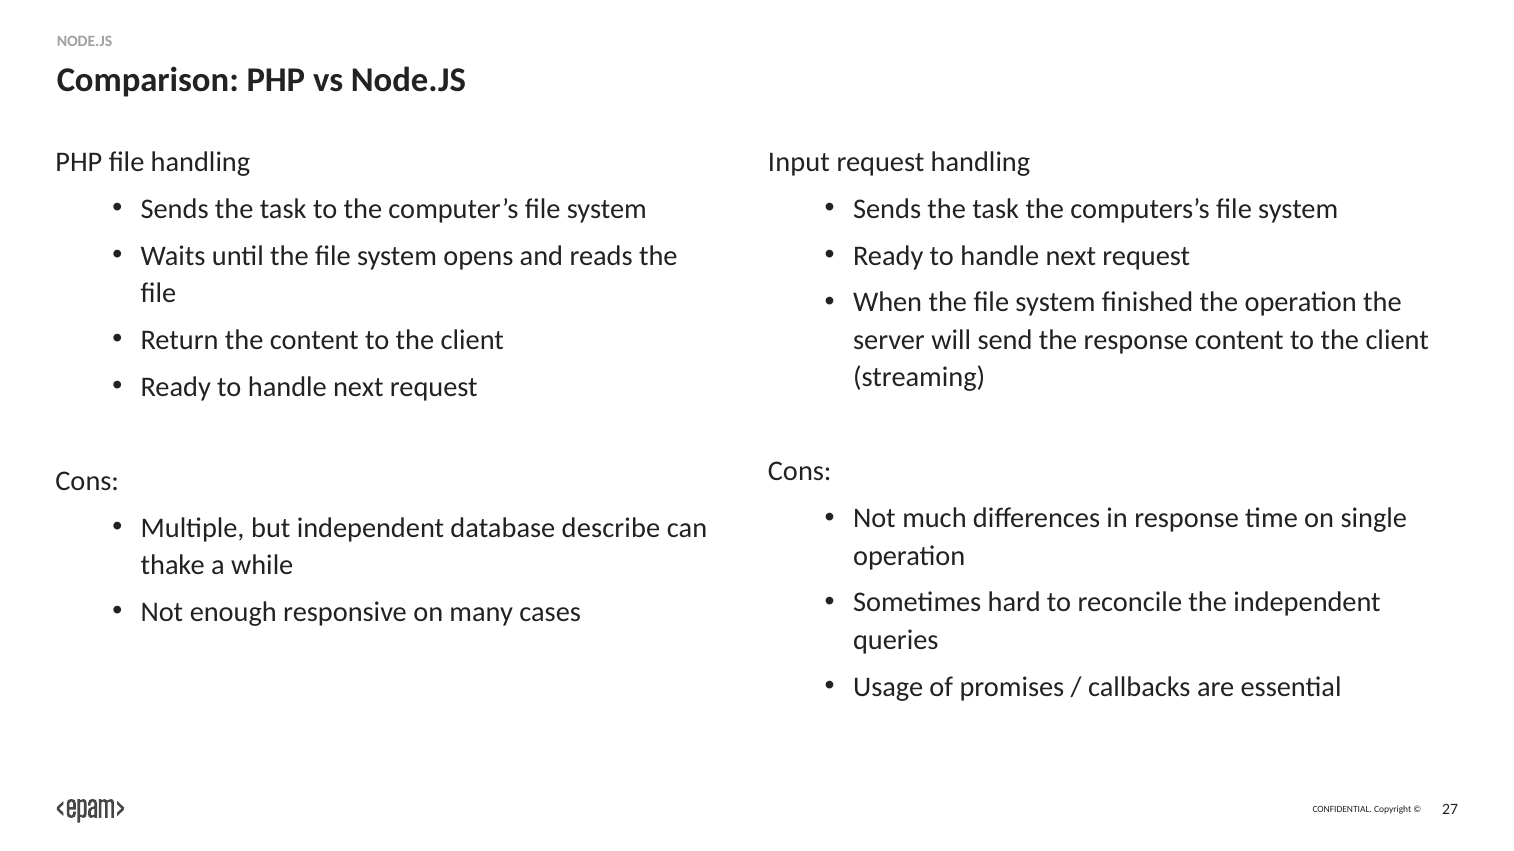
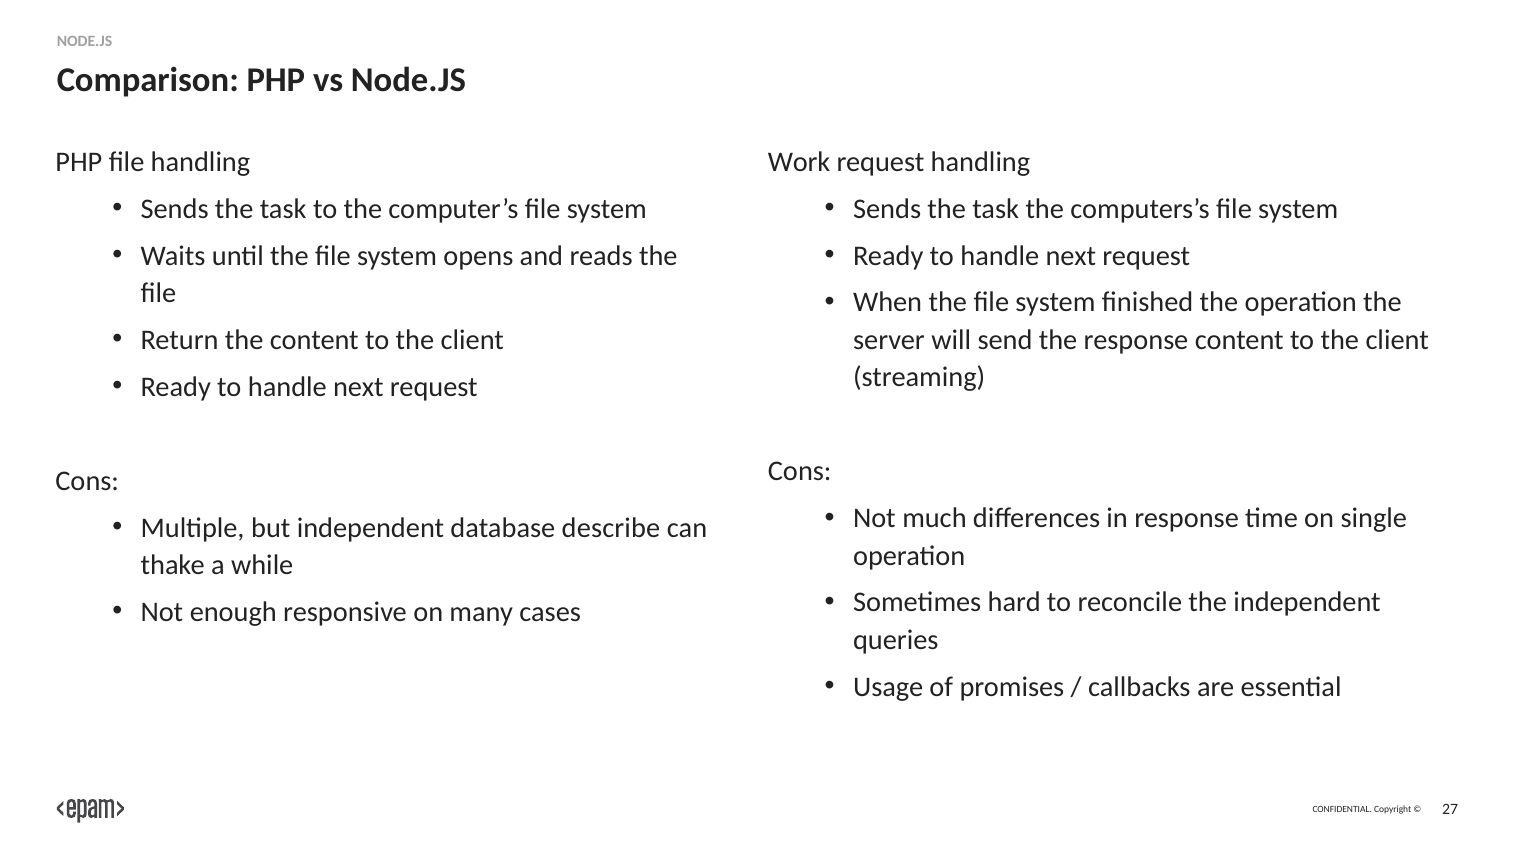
Input: Input -> Work (799, 162)
